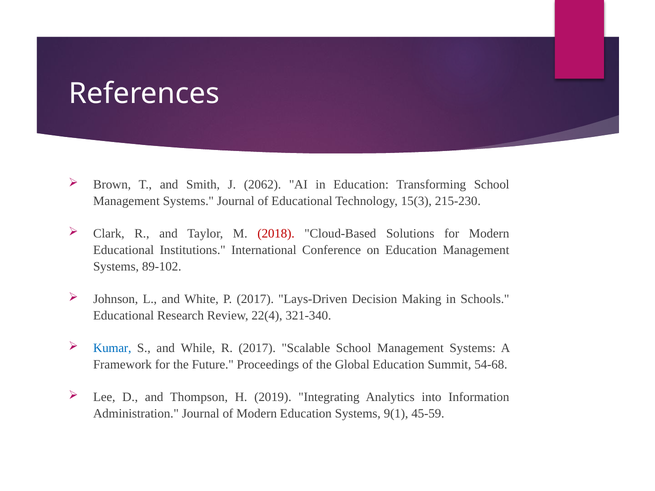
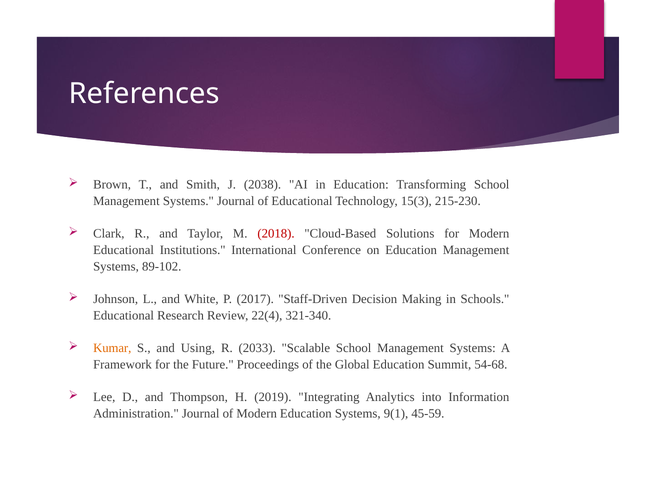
2062: 2062 -> 2038 (262, 185)
Lays-Driven: Lays-Driven -> Staff-Driven (313, 299)
Kumar colour: blue -> orange (112, 348)
While: While -> Using (198, 348)
R 2017: 2017 -> 2033 (257, 348)
